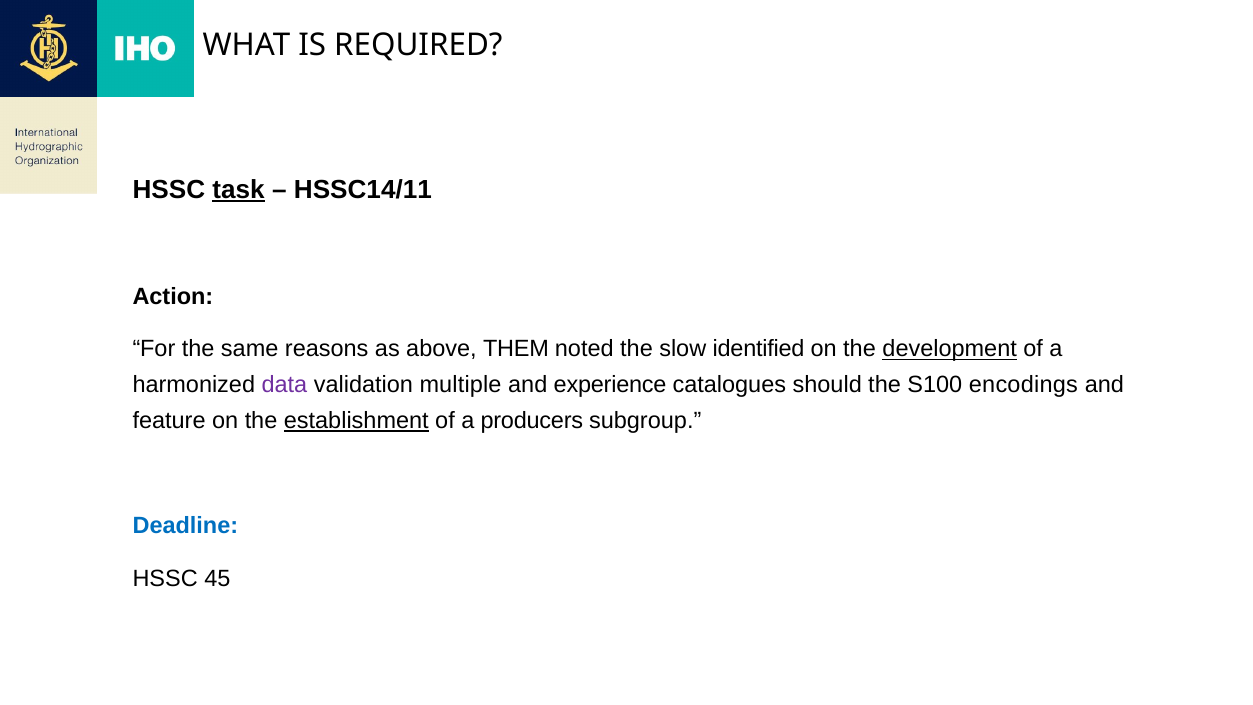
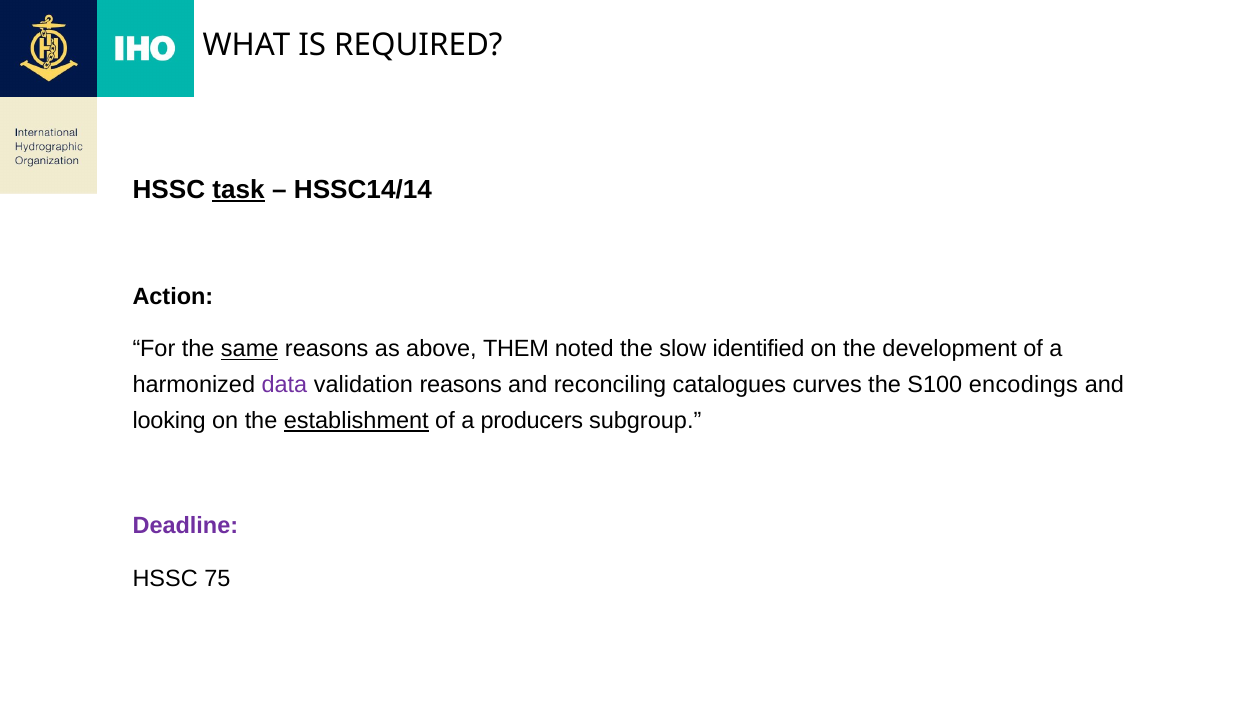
HSSC14/11: HSSC14/11 -> HSSC14/14 (363, 190)
same underline: none -> present (250, 349)
development underline: present -> none (950, 349)
validation multiple: multiple -> reasons (461, 385)
experience: experience -> reconciling (610, 385)
should: should -> curves (827, 385)
feature: feature -> looking (169, 421)
Deadline colour: blue -> purple (185, 526)
45: 45 -> 75 (217, 579)
